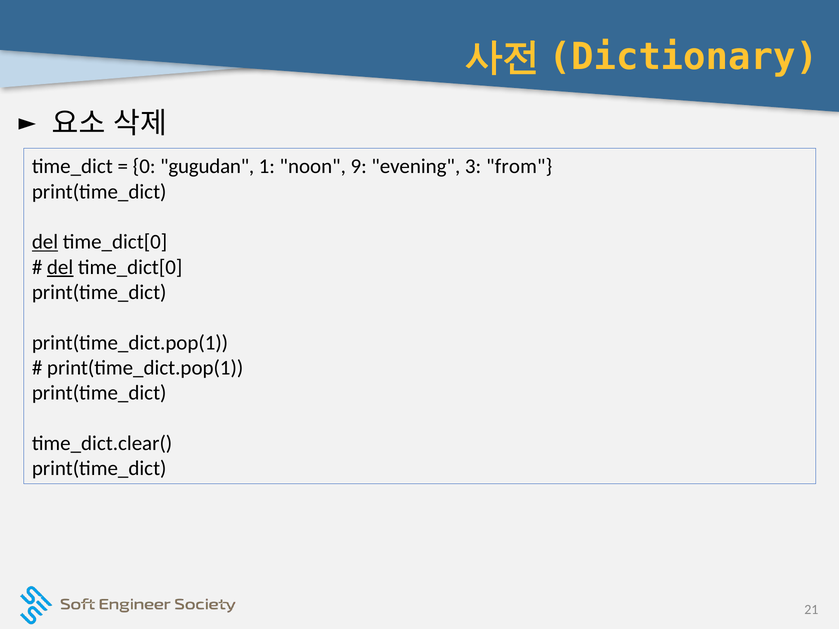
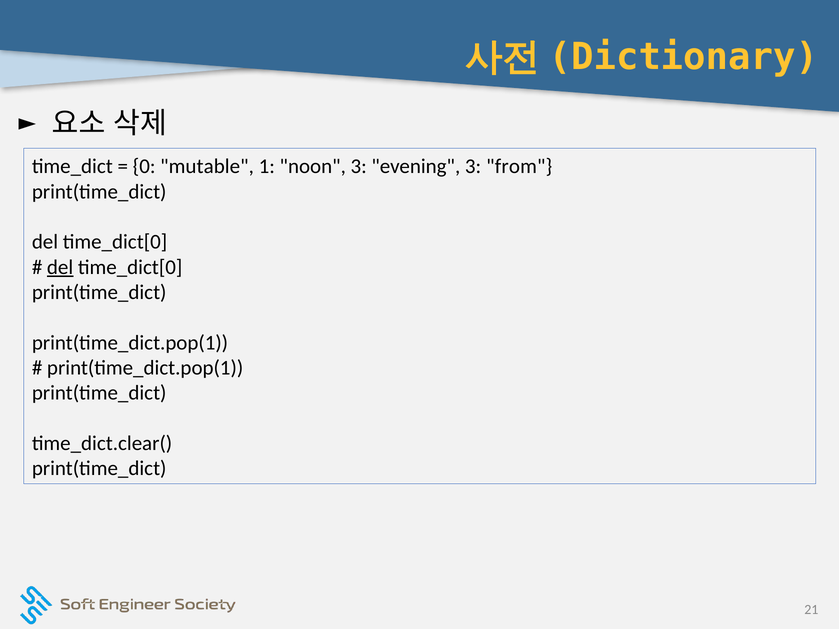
gugudan: gugudan -> mutable (207, 167)
noon 9: 9 -> 3 (359, 167)
del underline: present -> none (45, 242)
